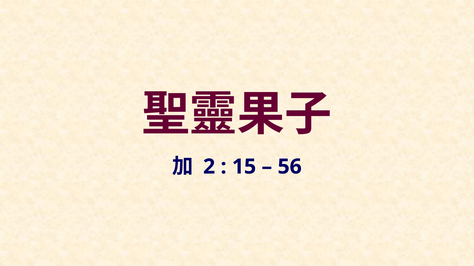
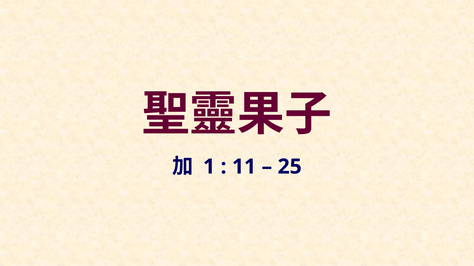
2: 2 -> 1 (209, 167)
15: 15 -> 11 (244, 167)
56: 56 -> 25 (290, 167)
